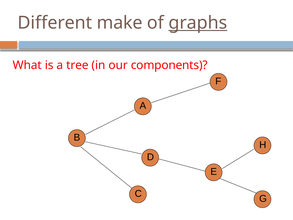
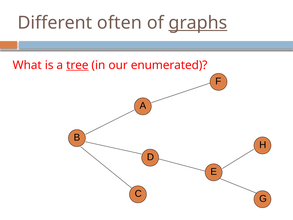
make: make -> often (119, 23)
tree underline: none -> present (77, 65)
components: components -> enumerated (169, 65)
